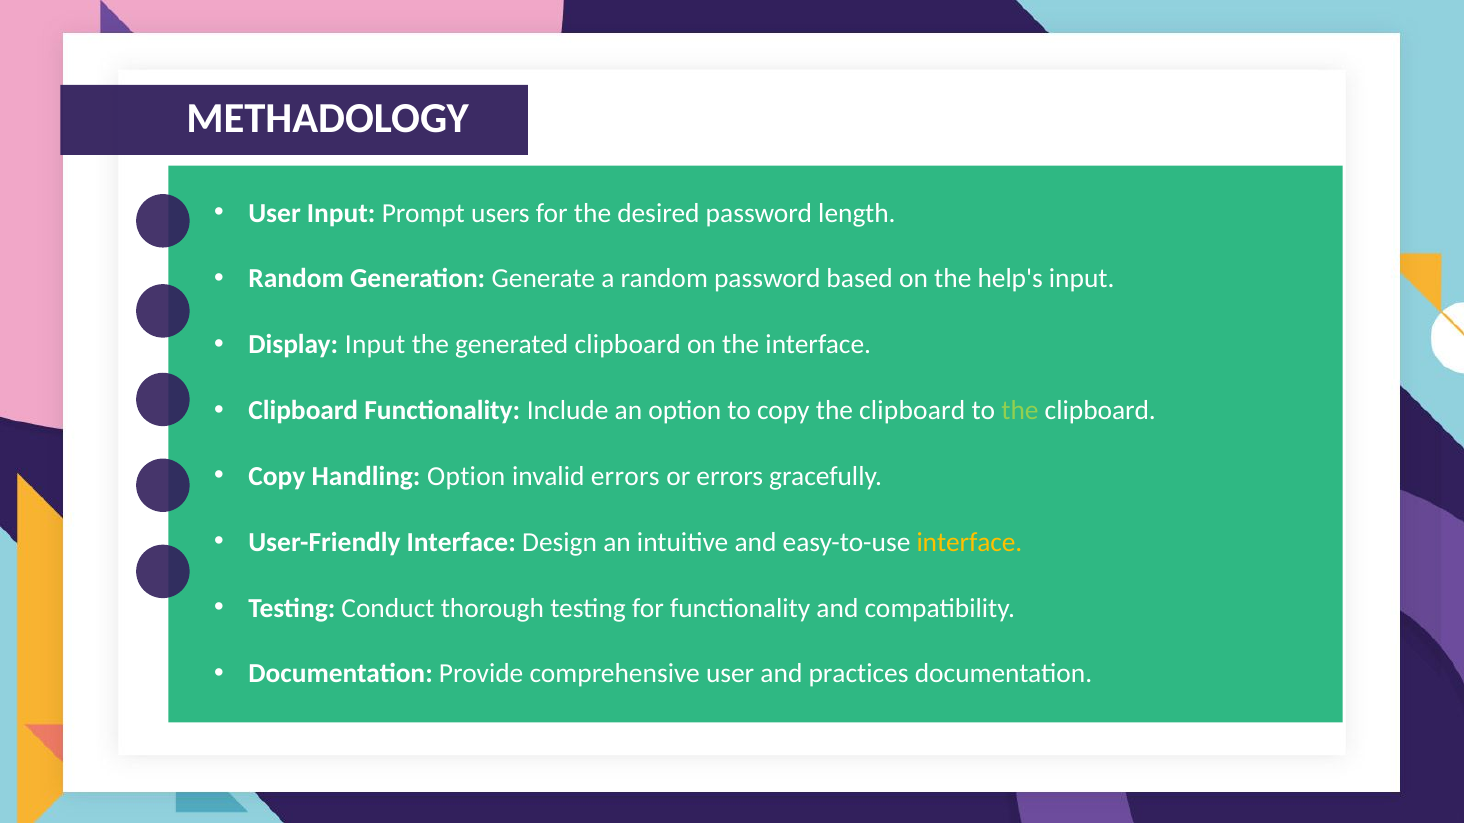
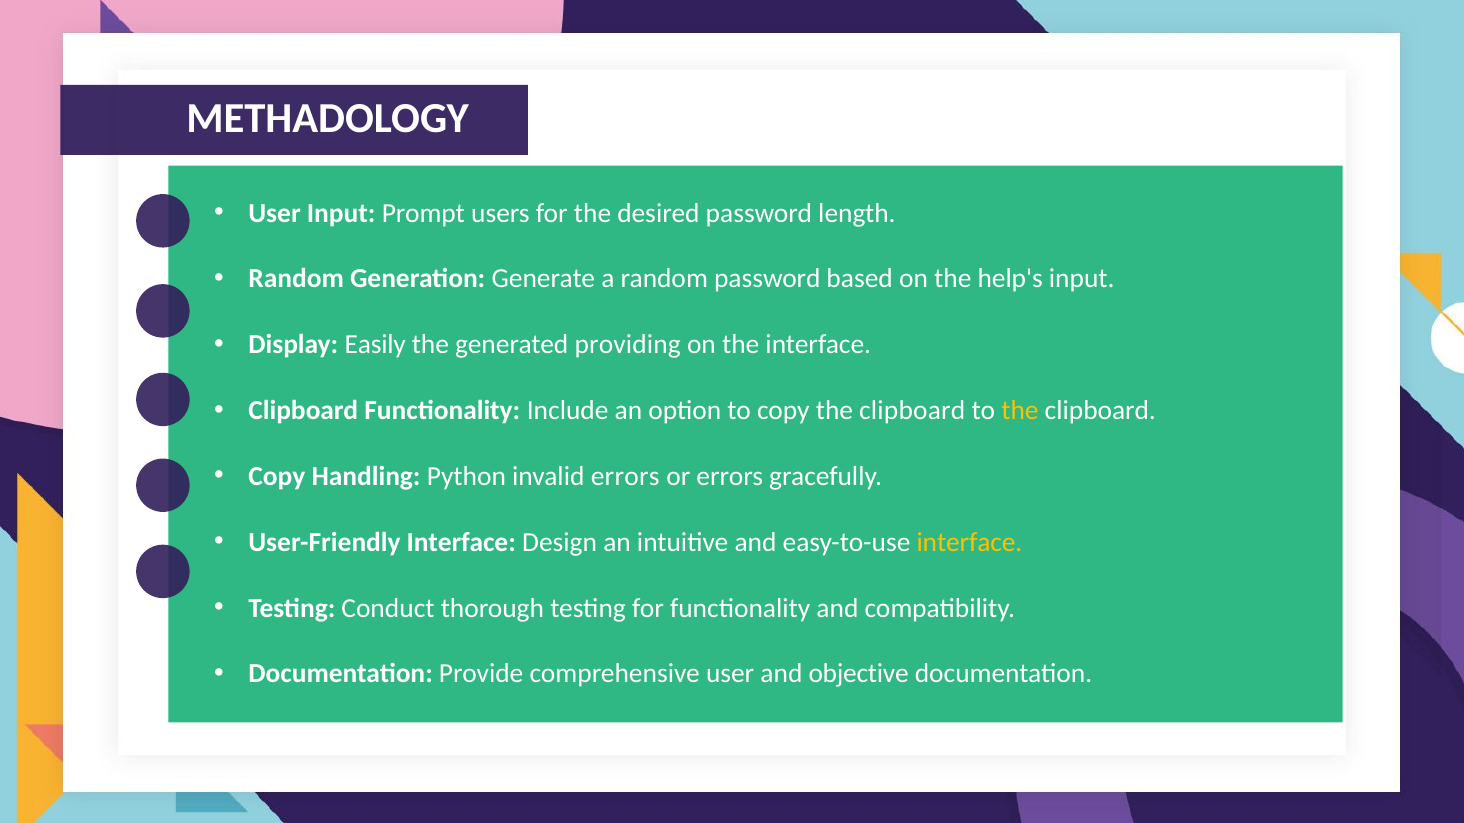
Display Input: Input -> Easily (375, 345)
generated clipboard: clipboard -> providing (628, 345)
the colour: light green -> yellow (1020, 411)
Handling Option: Option -> Python (466, 477)
practices: practices -> objective (859, 674)
